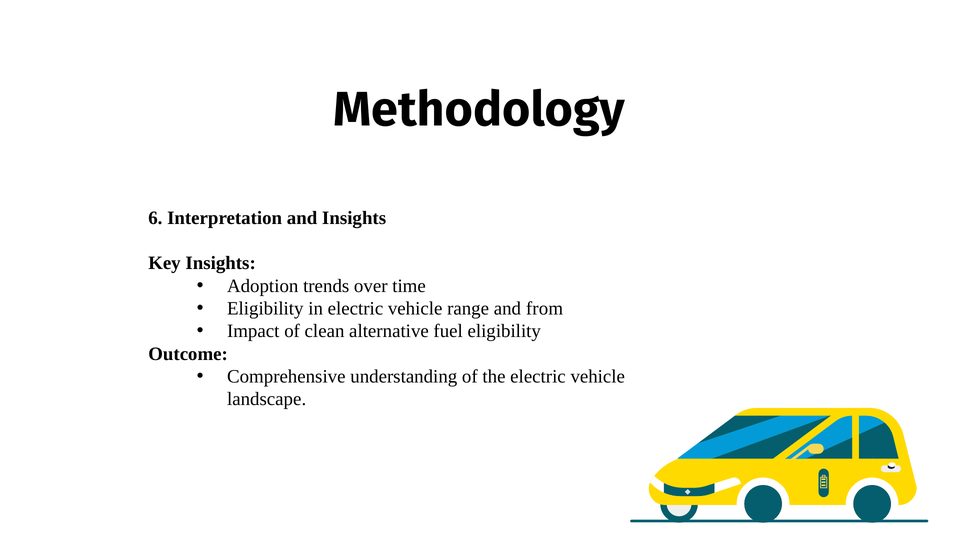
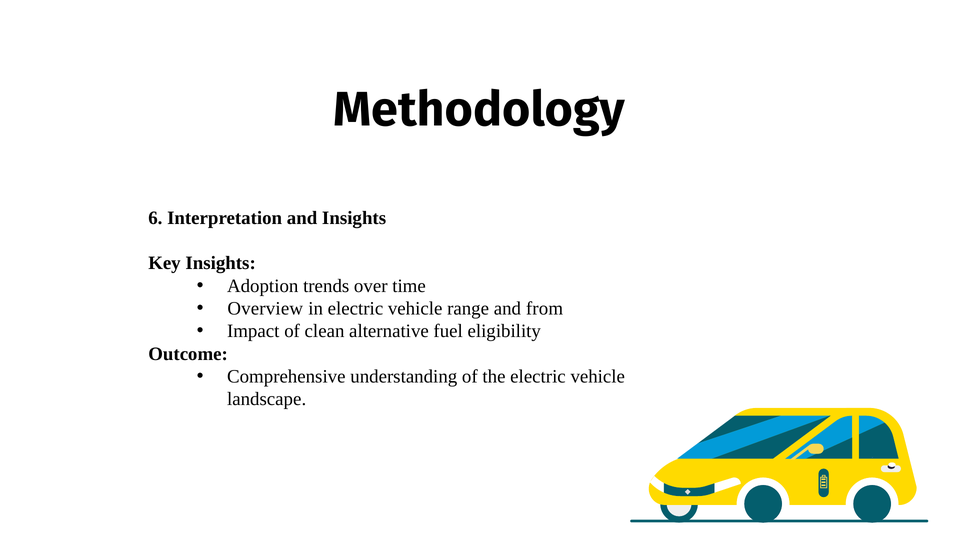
Eligibility: Eligibility -> Overview (265, 308)
